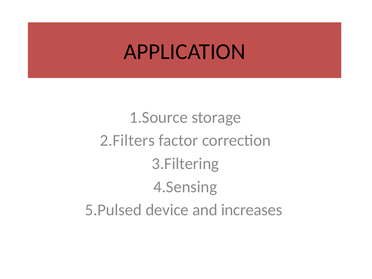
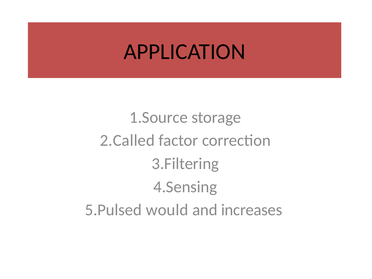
2.Filters: 2.Filters -> 2.Called (127, 140)
device: device -> would (167, 210)
